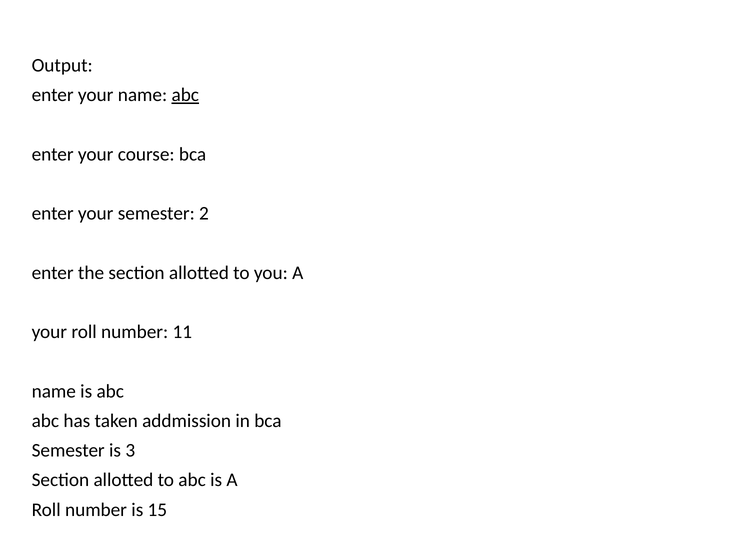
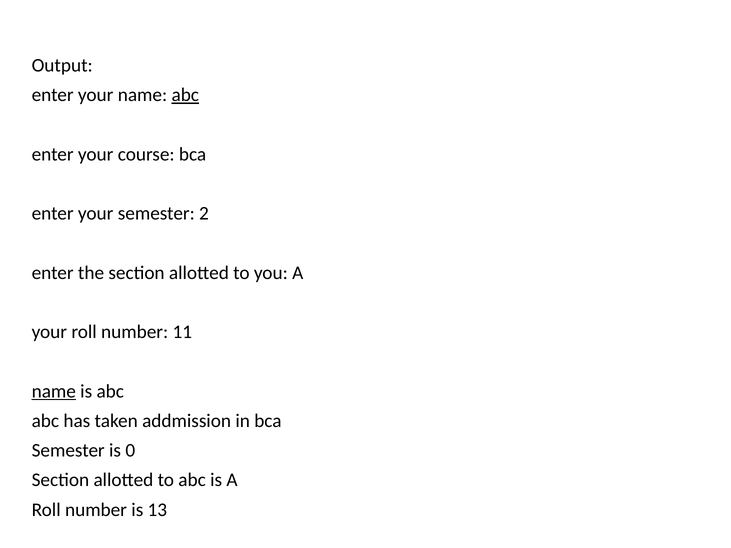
name underline: none -> present (54, 391)
3: 3 -> 0 (130, 451)
15: 15 -> 13 (157, 510)
